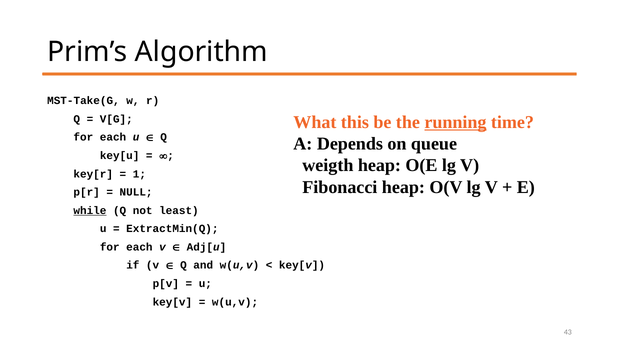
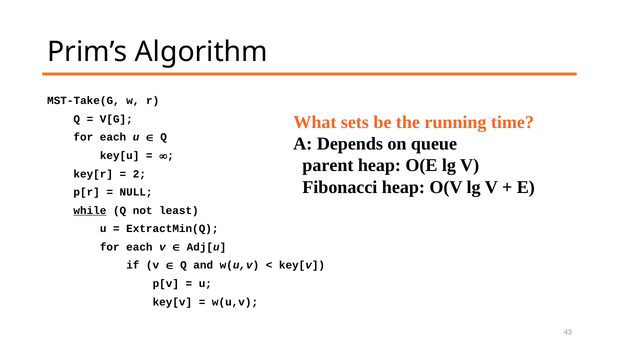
this: this -> sets (355, 122)
running underline: present -> none (455, 122)
weigth: weigth -> parent (328, 166)
1: 1 -> 2 (139, 174)
